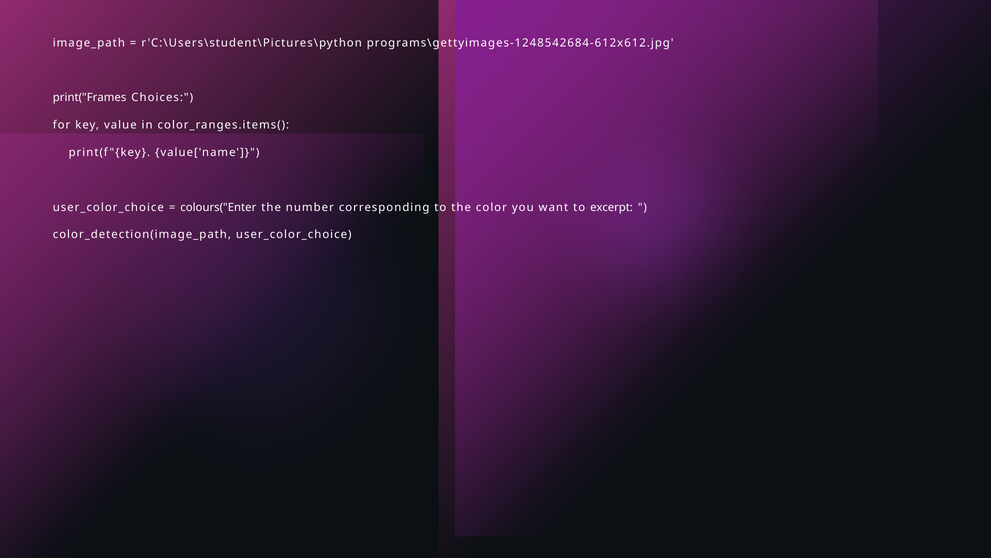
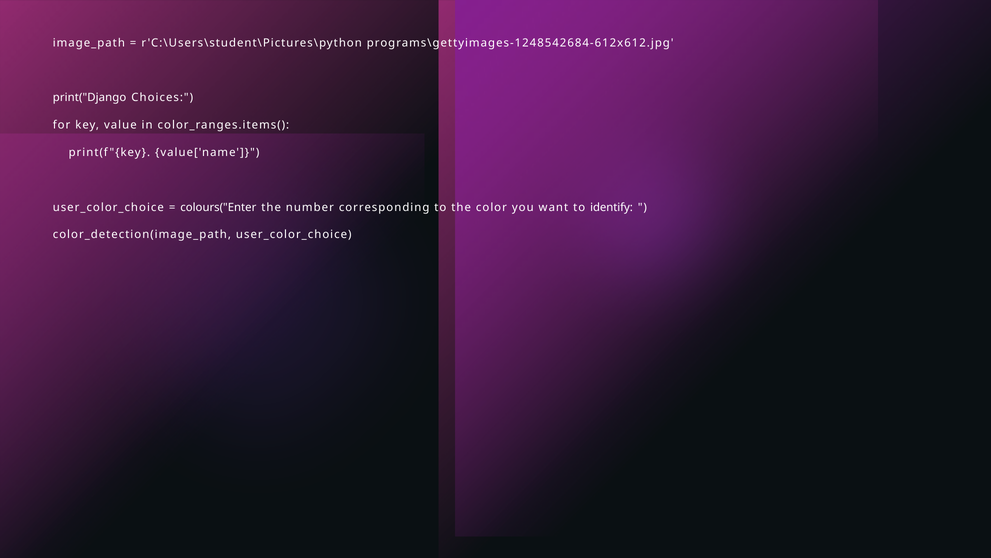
print("Frames: print("Frames -> print("Django (90, 98)
excerpt: excerpt -> identify (612, 207)
